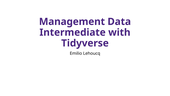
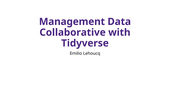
Intermediate: Intermediate -> Collaborative (73, 32)
